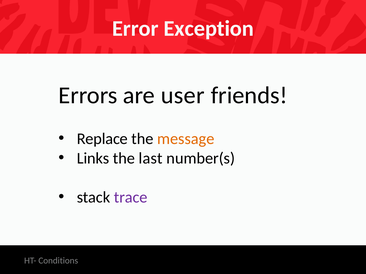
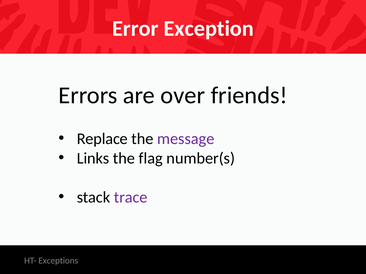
user: user -> over (183, 96)
message colour: orange -> purple (186, 139)
last: last -> flag (151, 158)
Conditions: Conditions -> Exceptions (58, 261)
